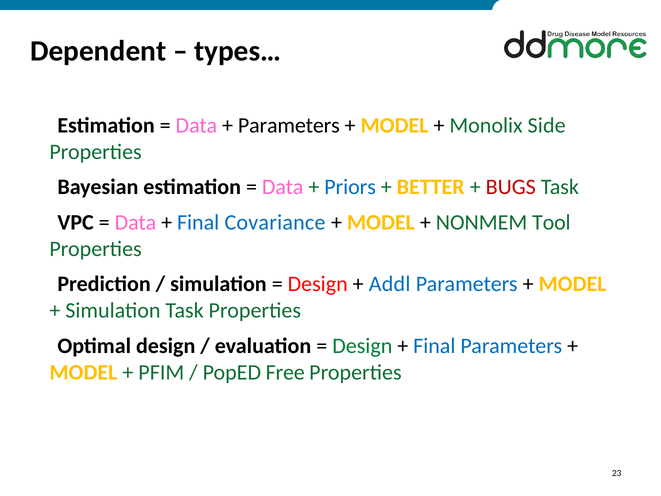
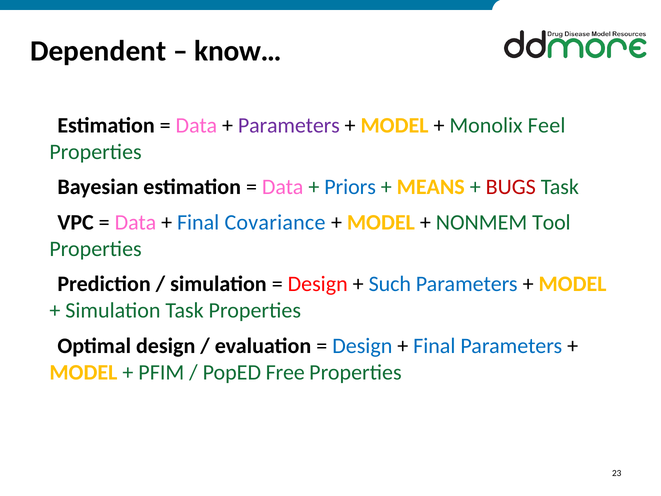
types…: types… -> know… (238, 51)
Parameters colour: black -> purple (289, 125)
Side: Side -> Feel (547, 125)
BETTER: BETTER -> MEANS (431, 187)
Addl: Addl -> Such (390, 284)
Design colour: green -> blue (362, 346)
